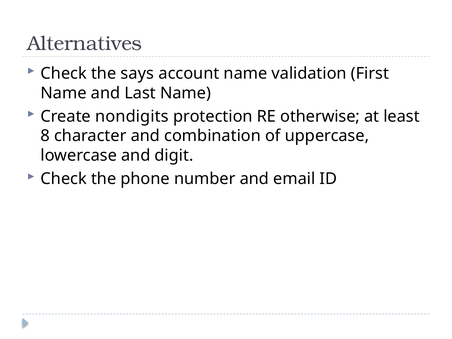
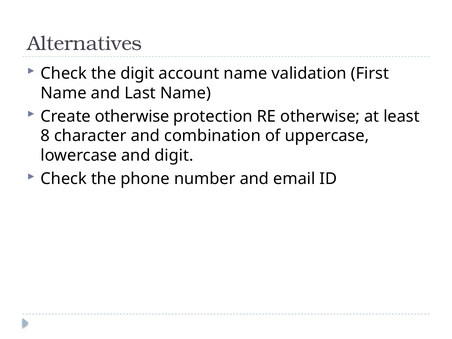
the says: says -> digit (137, 73)
Create nondigits: nondigits -> otherwise (132, 116)
